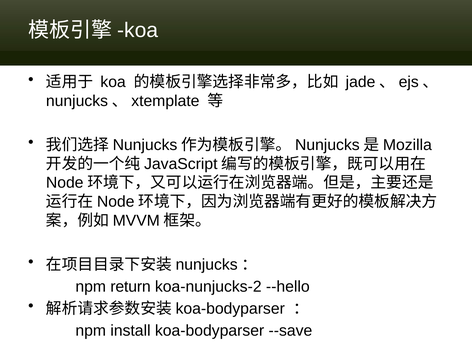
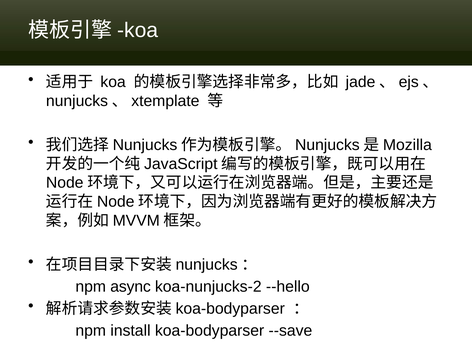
return: return -> async (131, 287)
